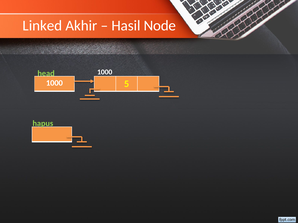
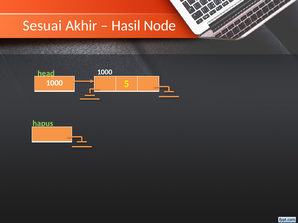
Linked: Linked -> Sesuai (42, 26)
